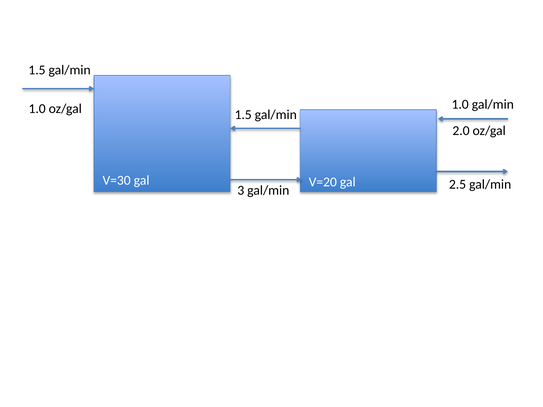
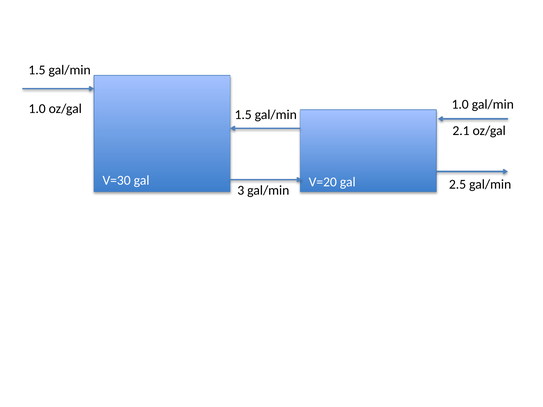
2.0: 2.0 -> 2.1 (461, 131)
